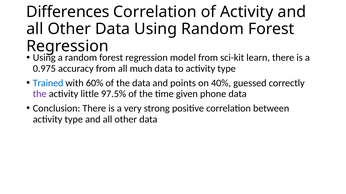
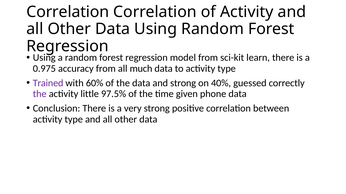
Differences: Differences -> Correlation (68, 12)
Trained colour: blue -> purple (48, 83)
and points: points -> strong (183, 83)
